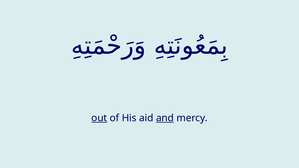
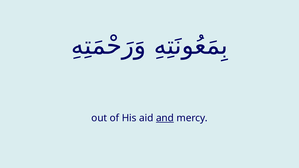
out underline: present -> none (99, 118)
